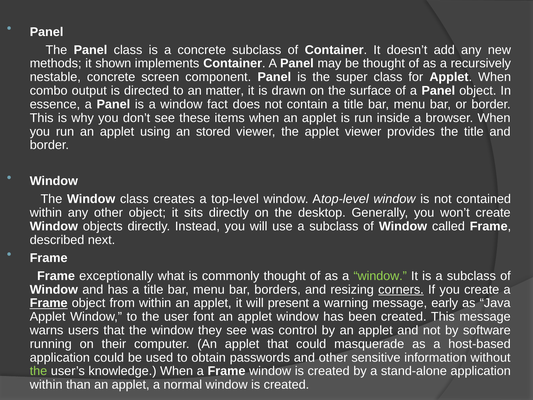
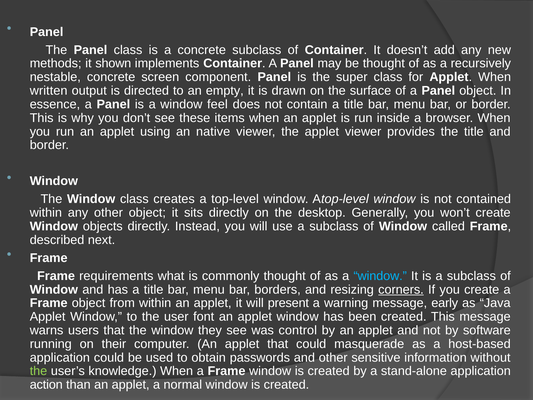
combo: combo -> written (49, 91)
matter: matter -> empty (225, 91)
fact: fact -> feel (217, 104)
stored: stored -> native (213, 131)
exceptionally: exceptionally -> requirements (116, 276)
window colour: light green -> light blue (380, 276)
Frame underline: present -> none (49, 303)
within: within -> action (46, 385)
